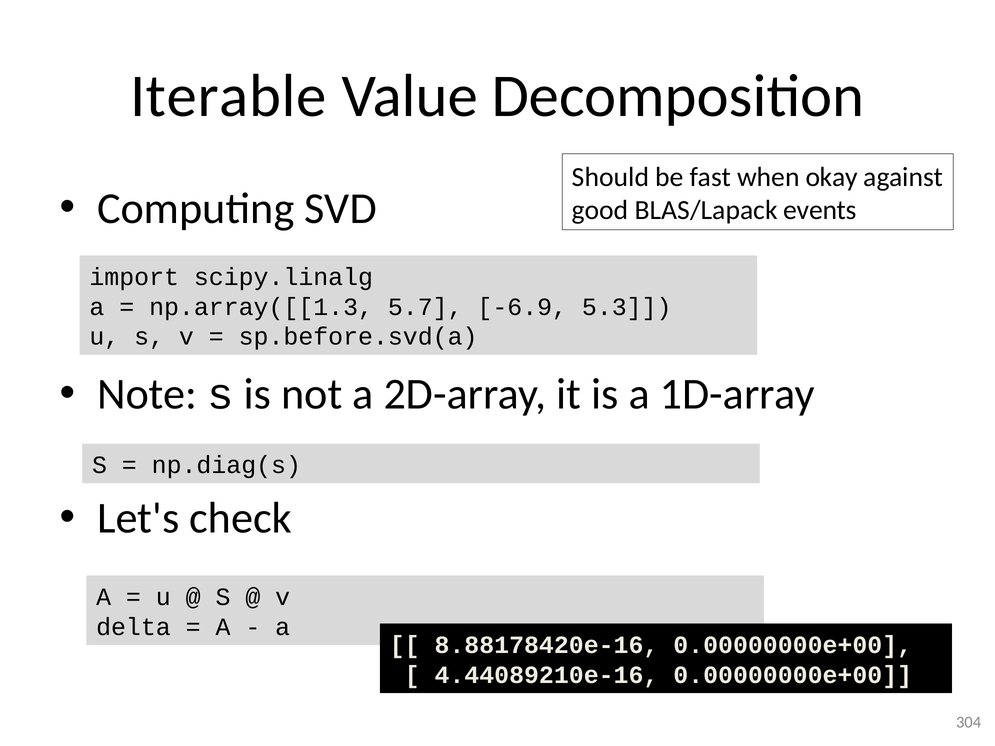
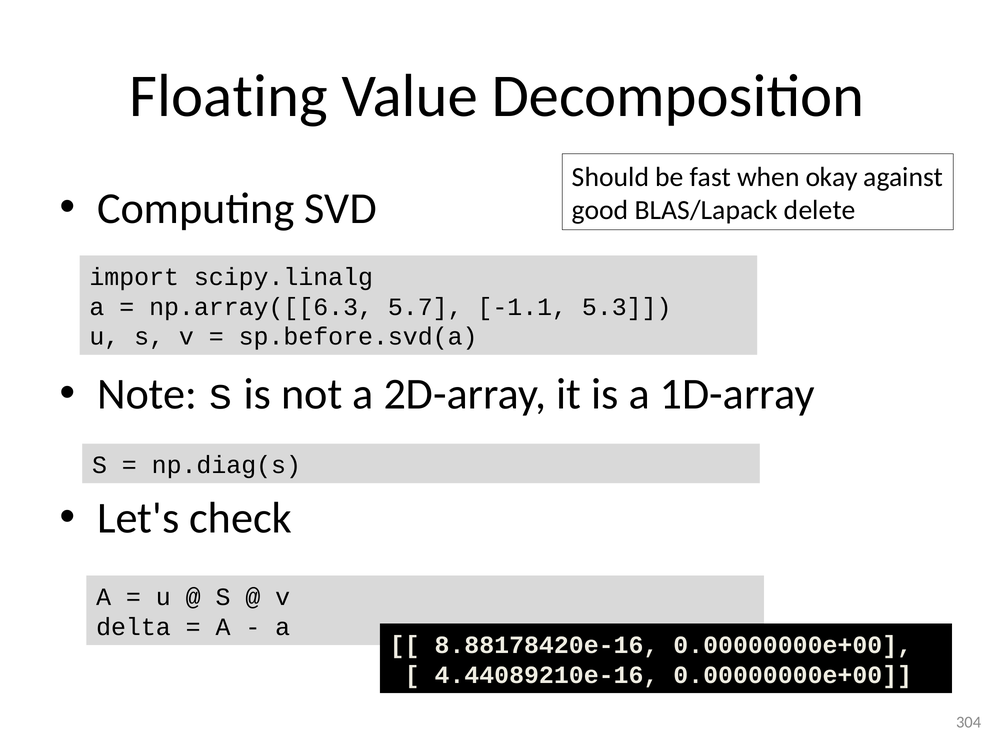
Iterable: Iterable -> Floating (229, 96)
events: events -> delete (820, 210)
np.array([[1.3: np.array([[1.3 -> np.array([[6.3 (261, 307)
-6.9: -6.9 -> -1.1 (522, 307)
